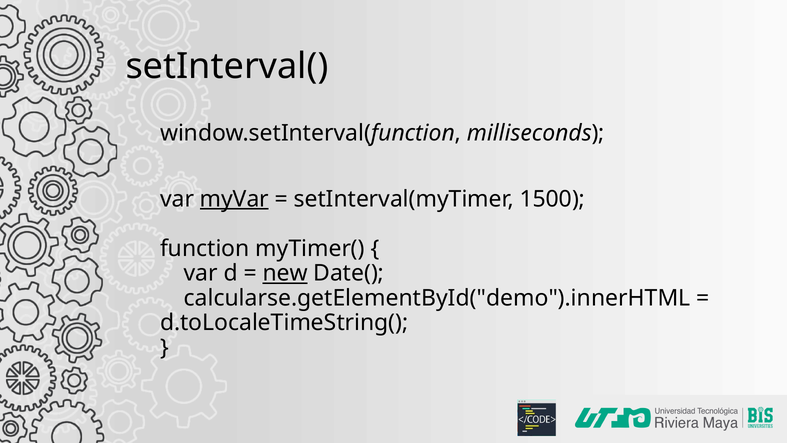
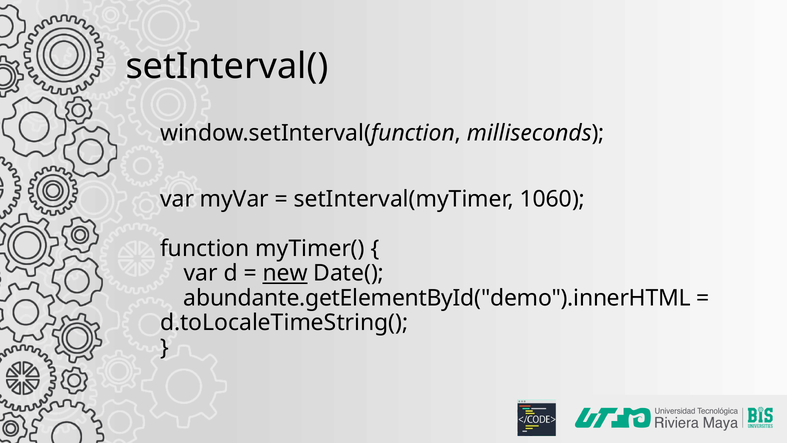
myVar underline: present -> none (234, 199)
1500: 1500 -> 1060 (552, 199)
calcularse.getElementById("demo").innerHTML: calcularse.getElementById("demo").innerHTML -> abundante.getElementById("demo").innerHTML (437, 298)
